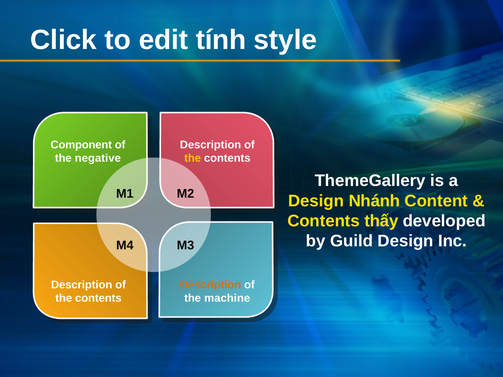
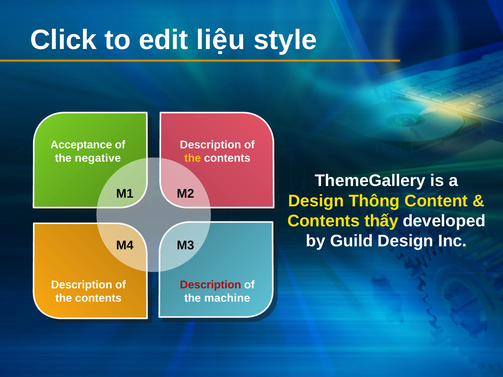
tính: tính -> liệu (221, 40)
Component: Component -> Acceptance (81, 145)
Nhánh: Nhánh -> Thông (374, 201)
Description colour: orange -> red (211, 285)
